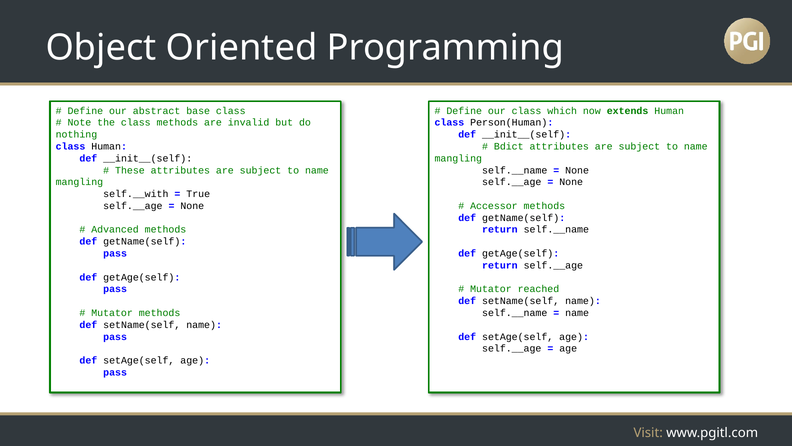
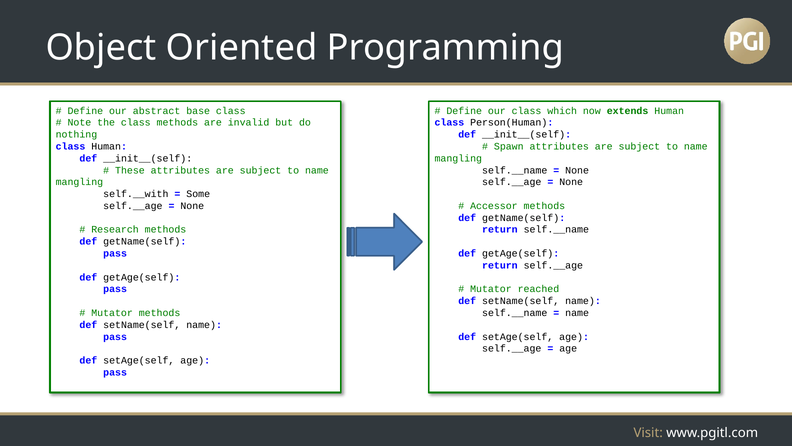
Bdict: Bdict -> Spawn (509, 146)
True: True -> Some (198, 194)
Advanced: Advanced -> Research (115, 229)
